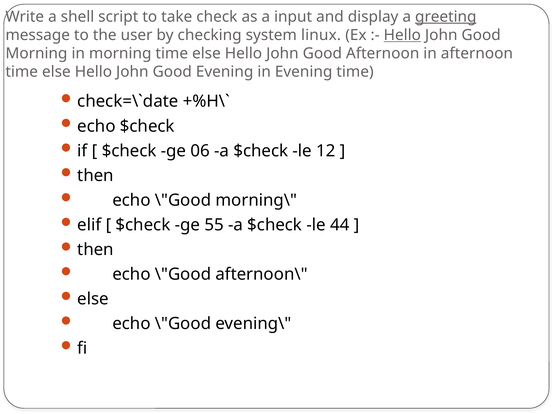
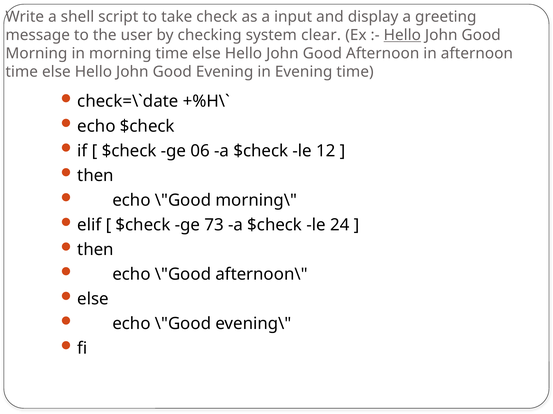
greeting underline: present -> none (446, 17)
linux: linux -> clear (321, 35)
55: 55 -> 73 (214, 225)
44: 44 -> 24 (340, 225)
